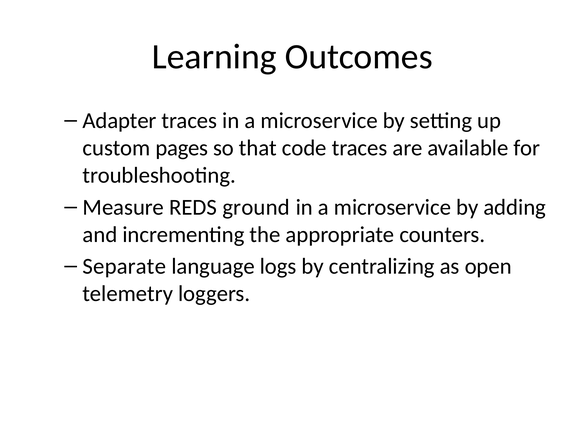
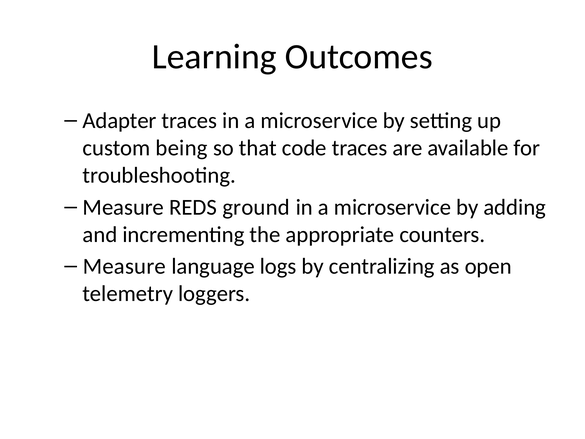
pages: pages -> being (182, 148)
Separate: Separate -> Measure (124, 266)
